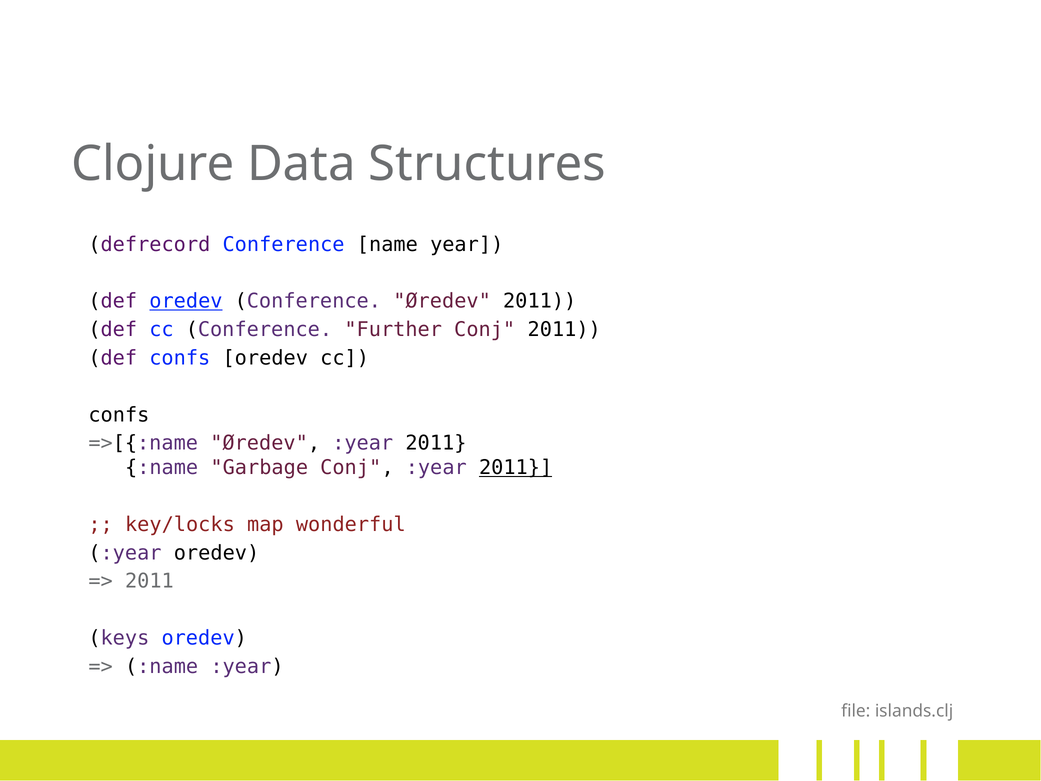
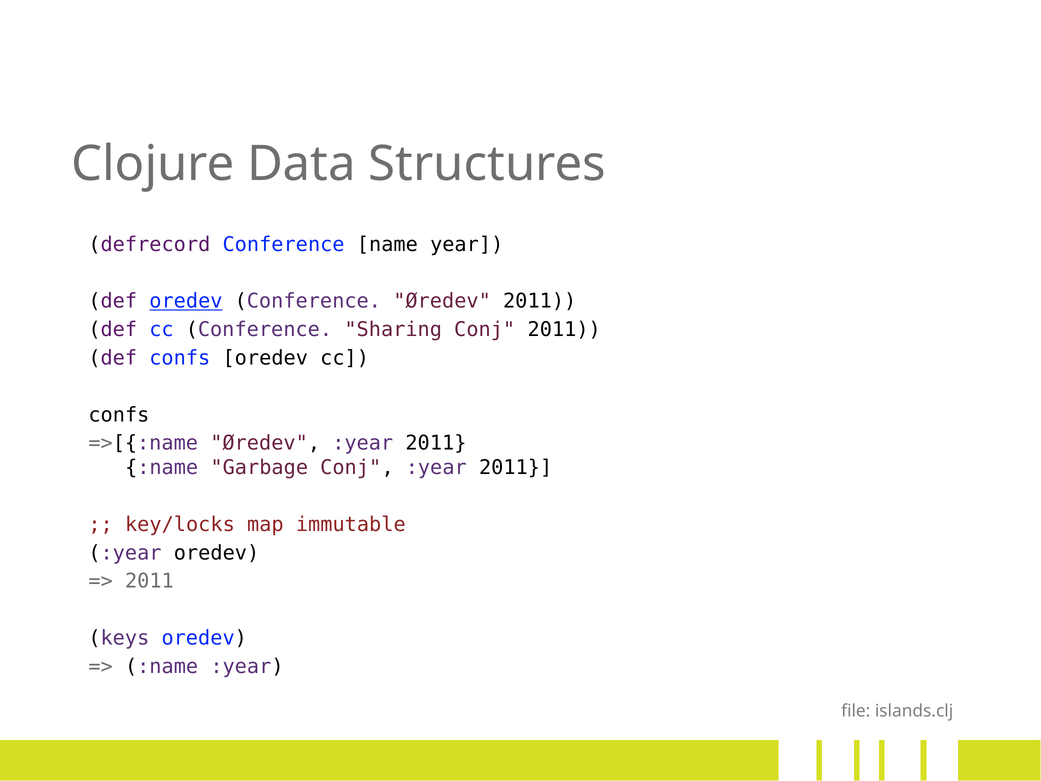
Further: Further -> Sharing (393, 330)
2011 underline: present -> none (516, 468)
wonderful: wonderful -> immutable (351, 524)
